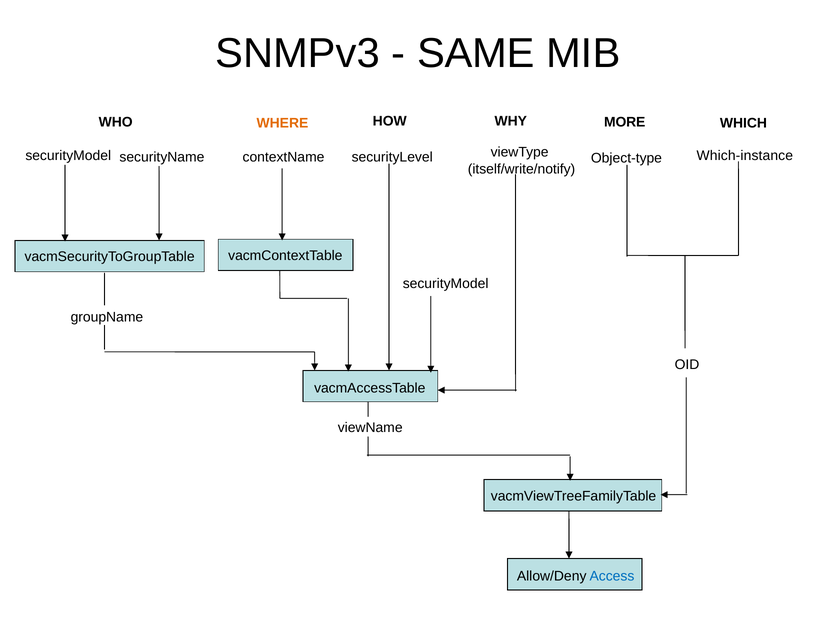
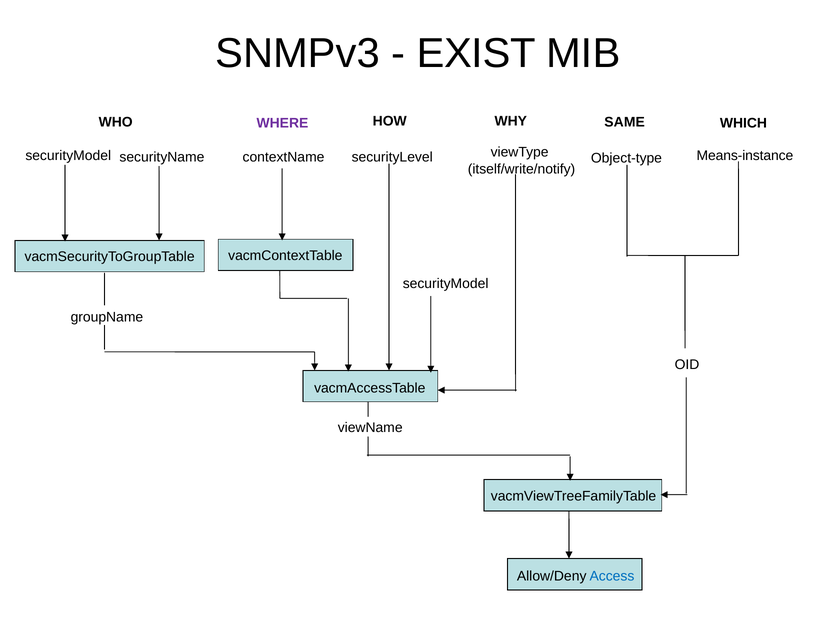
SAME: SAME -> EXIST (476, 53)
WHERE colour: orange -> purple (282, 123)
MORE: MORE -> SAME (625, 122)
Which-instance: Which-instance -> Means-instance (745, 156)
